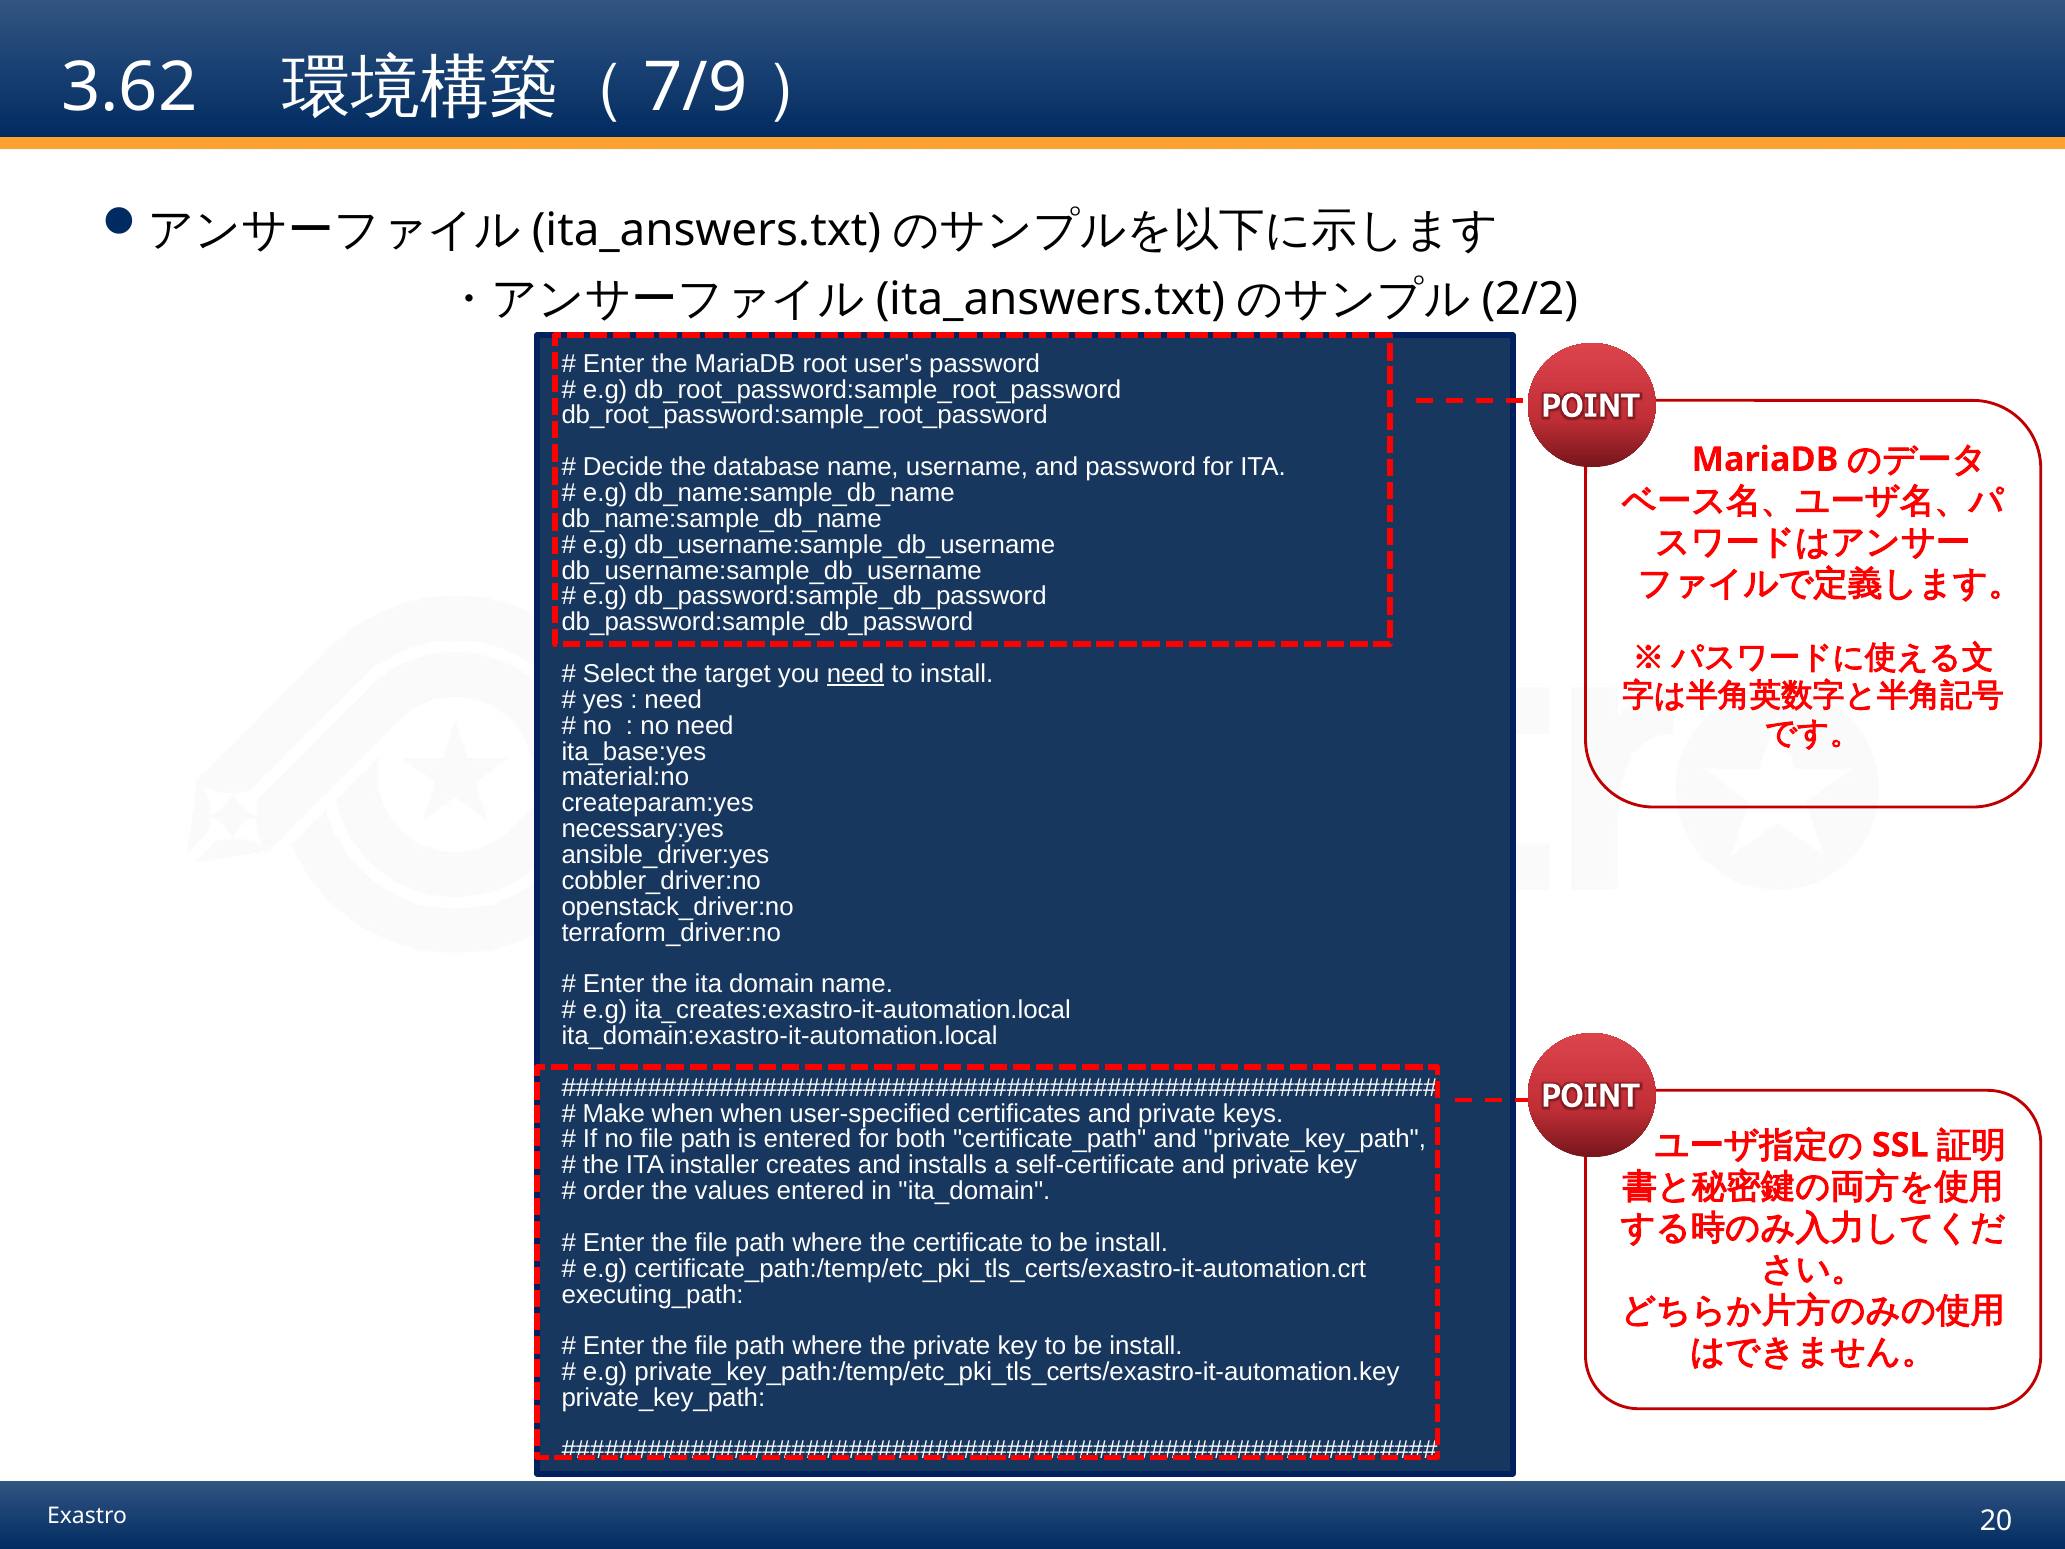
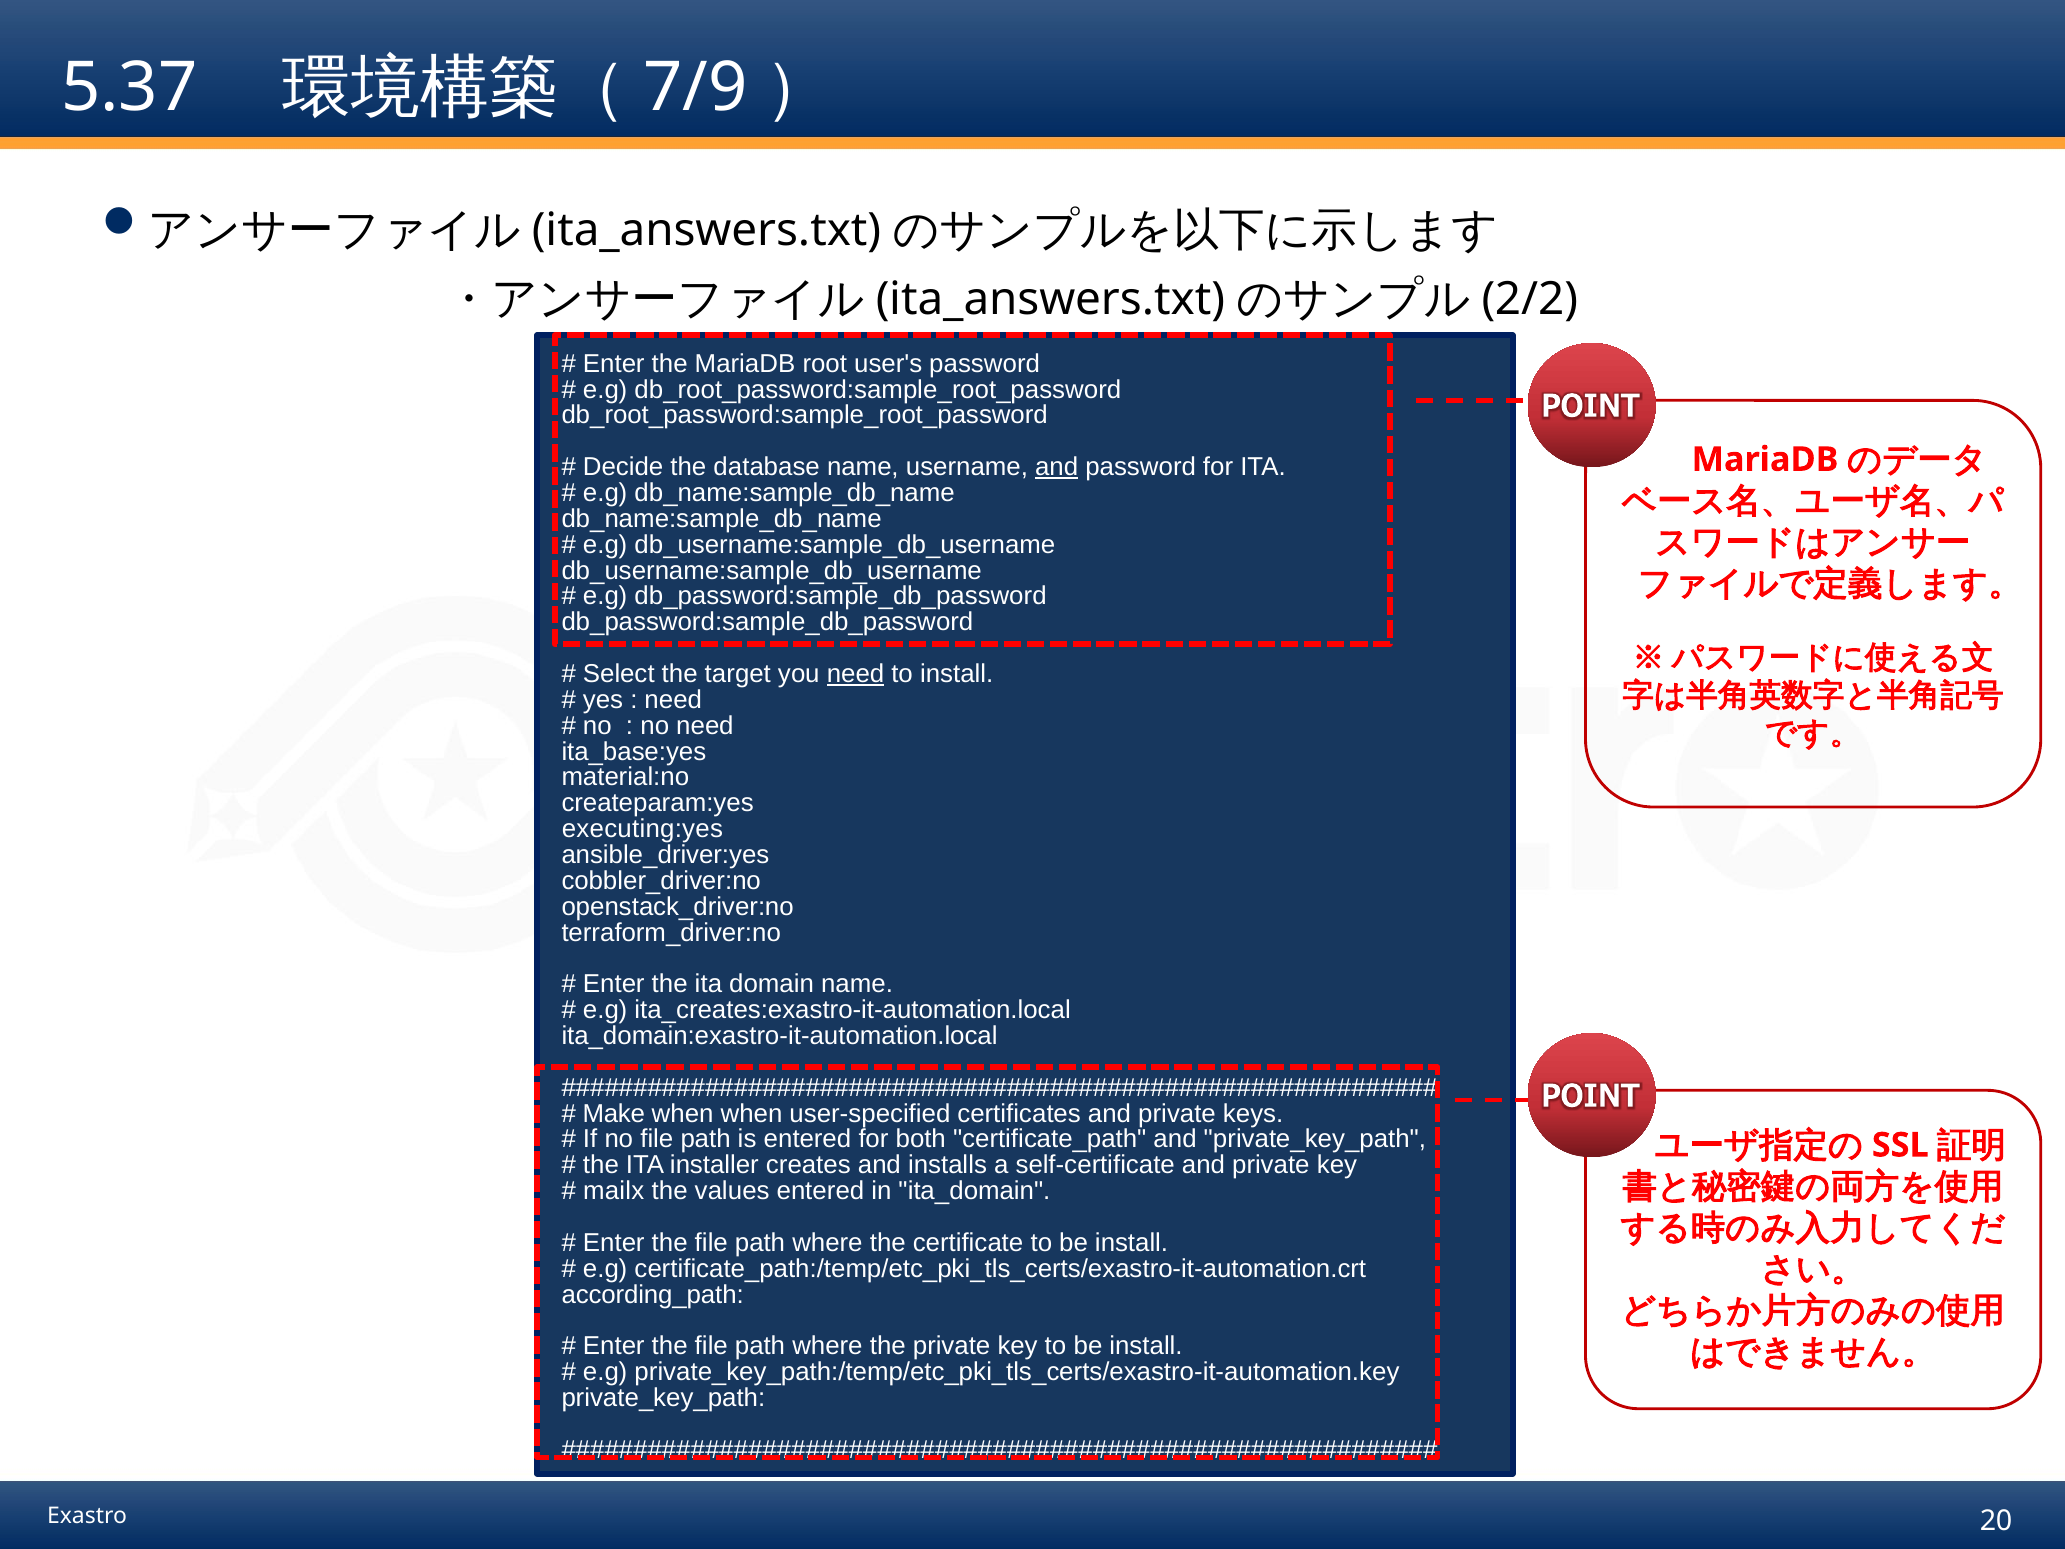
3.62: 3.62 -> 5.37 (129, 88)
and underline: none -> present (1057, 467)
necessary:yes: necessary:yes -> executing:yes (642, 829)
order: order -> mailx (614, 1191)
executing_path: executing_path -> according_path (653, 1294)
